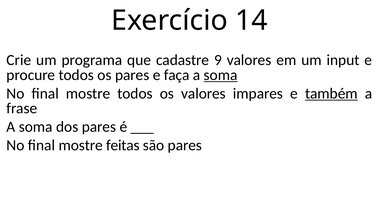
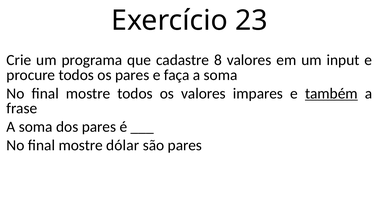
14: 14 -> 23 (251, 20)
9: 9 -> 8 (218, 60)
soma underline: present -> none (221, 75)
feitas: feitas -> dólar (123, 146)
